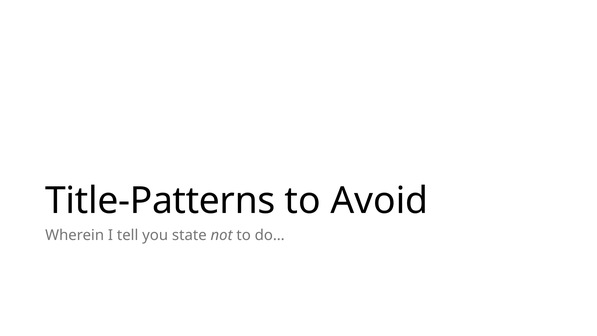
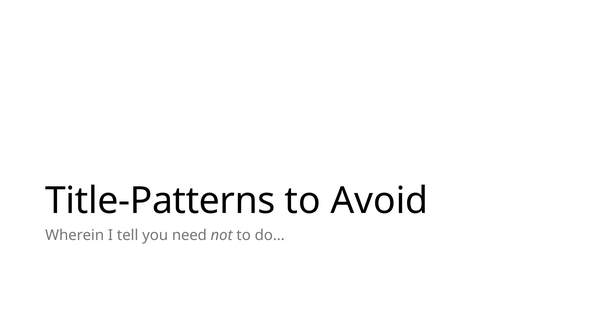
state: state -> need (189, 235)
